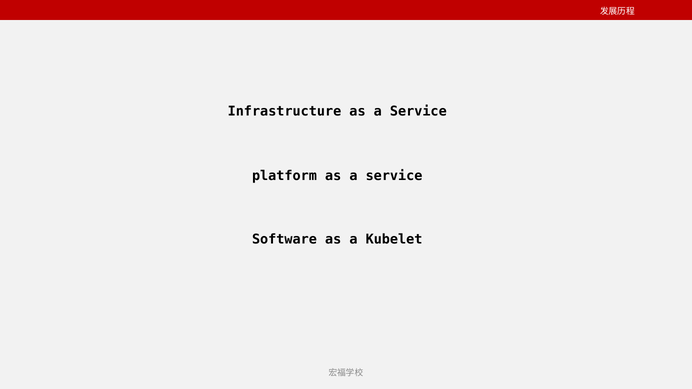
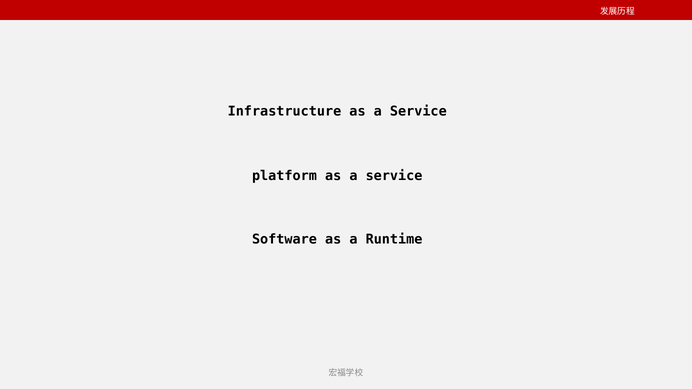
Kubelet: Kubelet -> Runtime (394, 240)
